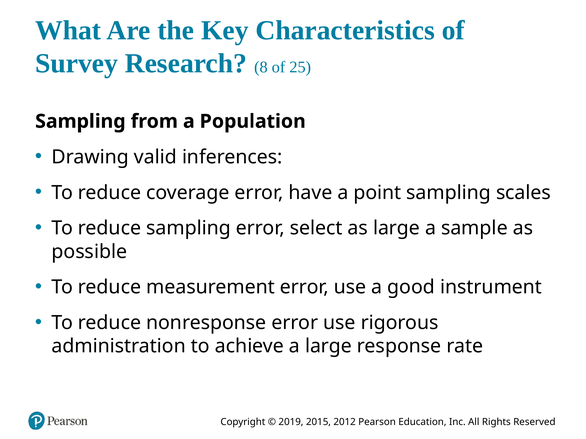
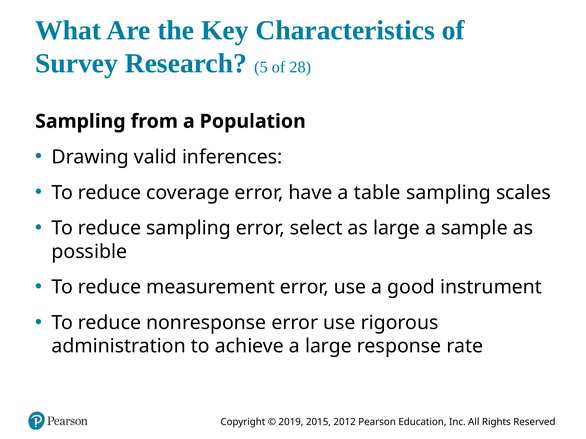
8: 8 -> 5 (261, 67)
25: 25 -> 28 (300, 67)
point: point -> table (377, 193)
